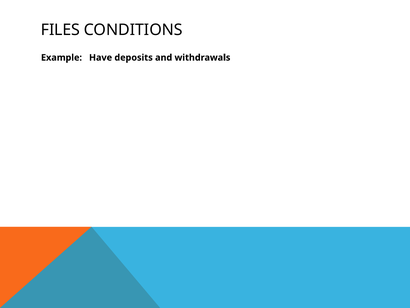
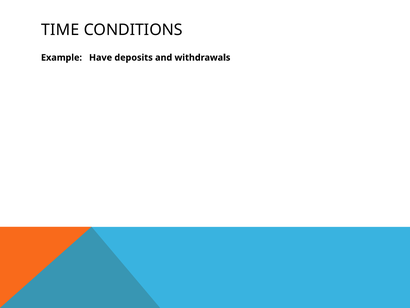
FILES: FILES -> TIME (60, 30)
